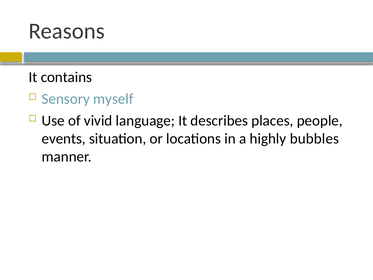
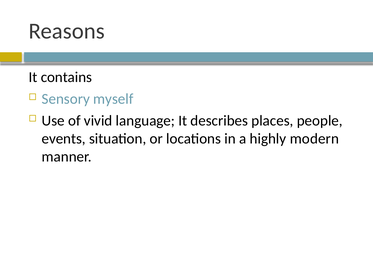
bubbles: bubbles -> modern (314, 139)
